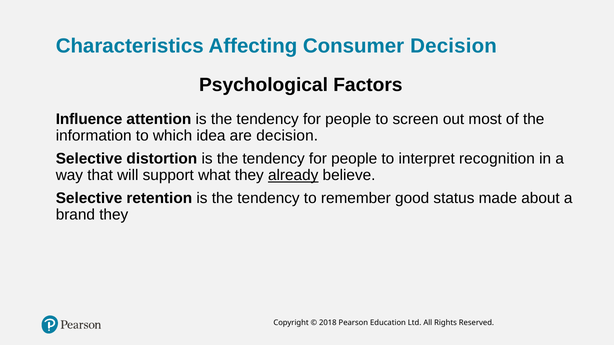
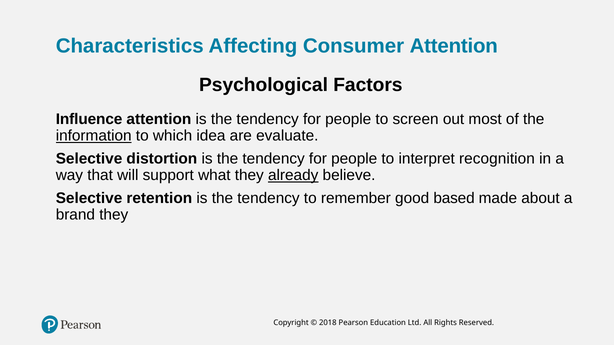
Consumer Decision: Decision -> Attention (454, 46)
information underline: none -> present (94, 136)
are decision: decision -> evaluate (287, 136)
status: status -> based (454, 198)
